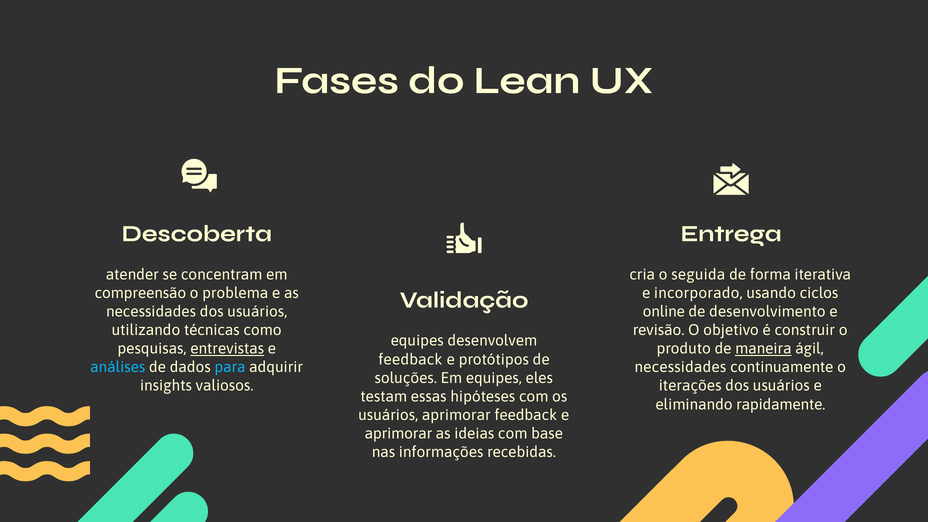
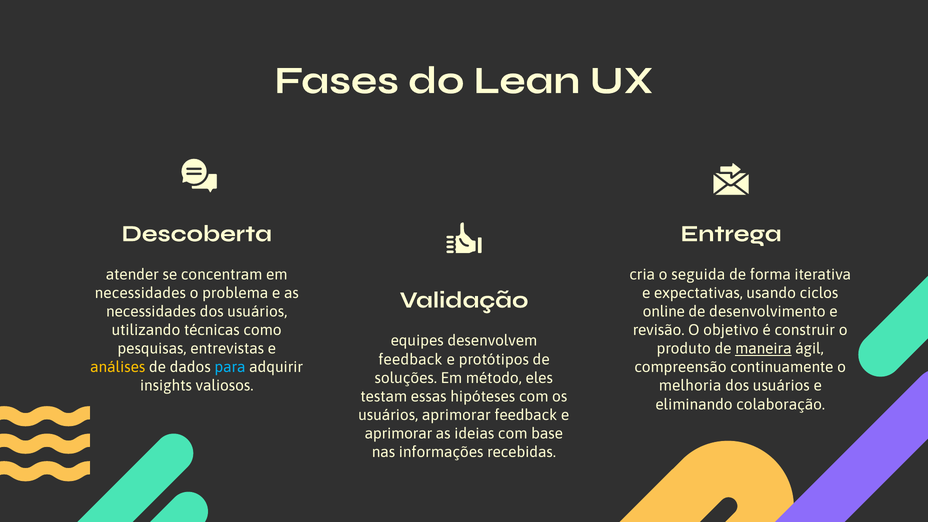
compreensão: compreensão -> necessidades (140, 293)
incorporado: incorporado -> expectativas (698, 293)
entrevistas underline: present -> none (227, 349)
análises colour: light blue -> yellow (118, 367)
necessidades: necessidades -> compreensão (680, 367)
Em equipes: equipes -> método (494, 378)
iterações: iterações -> melhoria (690, 386)
rapidamente: rapidamente -> colaboração (781, 404)
